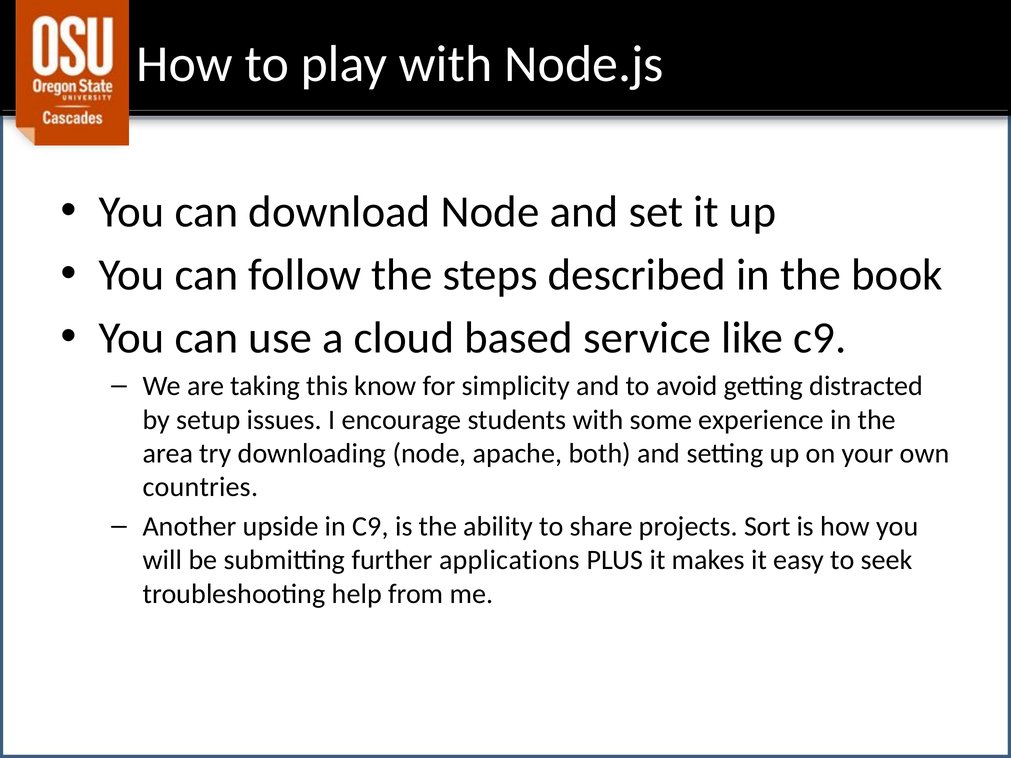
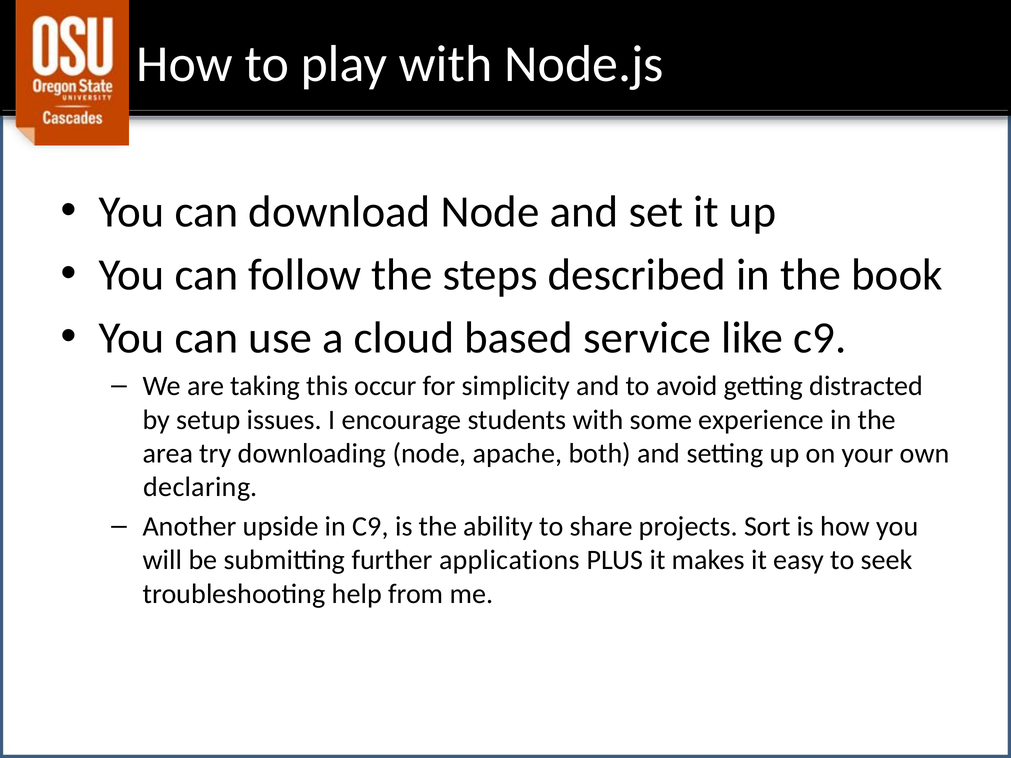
know: know -> occur (386, 386)
countries: countries -> declaring (200, 487)
